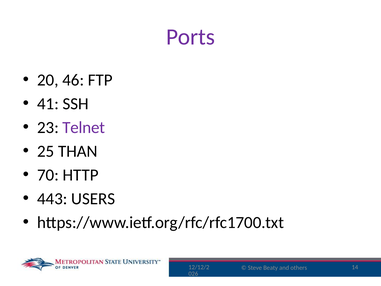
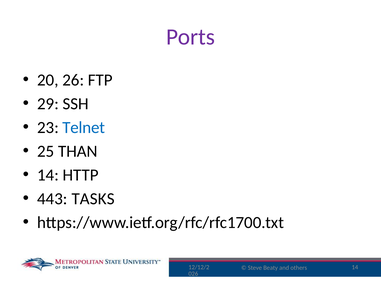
46: 46 -> 26 (73, 80)
41: 41 -> 29 (48, 104)
Telnet colour: purple -> blue (84, 127)
70: 70 -> 14 (48, 175)
USERS: USERS -> TASKS (93, 199)
